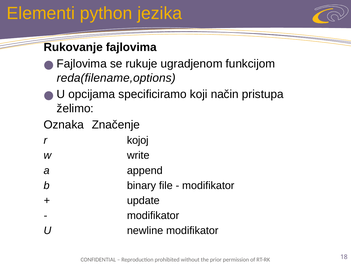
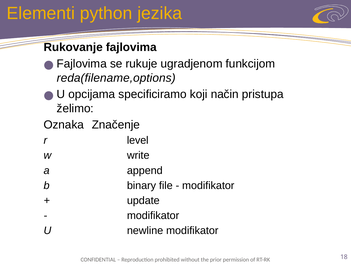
kojoj: kojoj -> level (138, 140)
